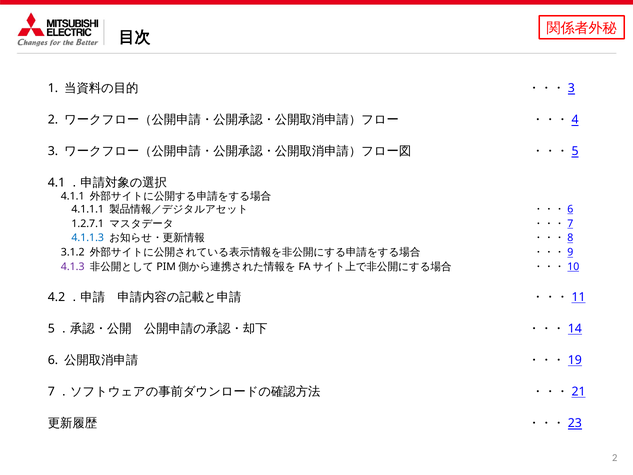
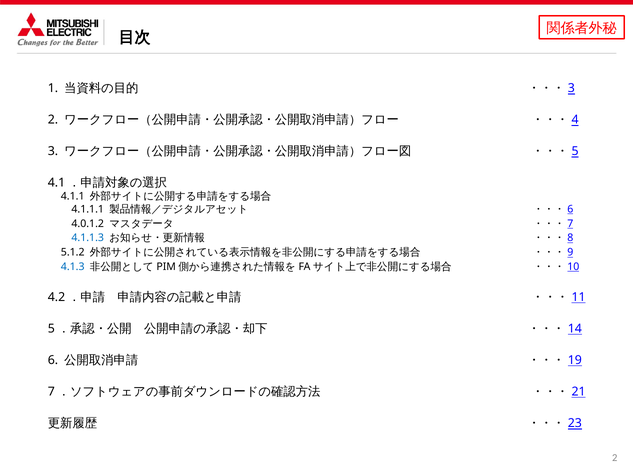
1.2.7.1: 1.2.7.1 -> 4.0.1.2 (88, 223)
3.1.2: 3.1.2 -> 5.1.2 (73, 252)
4.1.3 colour: purple -> blue (73, 266)
